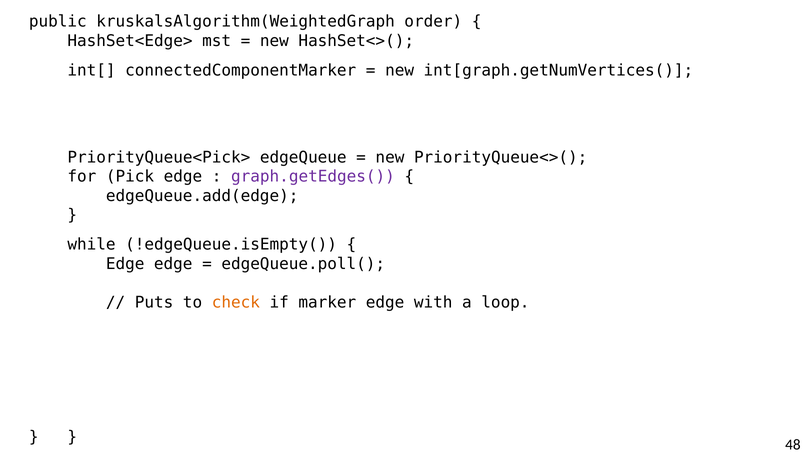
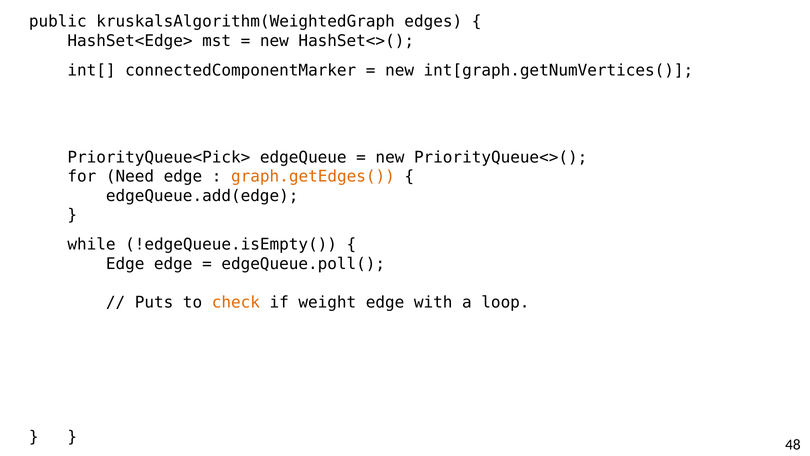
order: order -> edges (433, 22)
Pick: Pick -> Need (130, 177)
graph.getEdges( colour: purple -> orange (313, 177)
marker: marker -> weight (327, 302)
